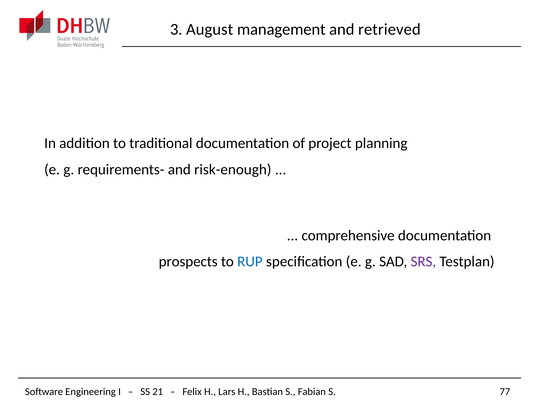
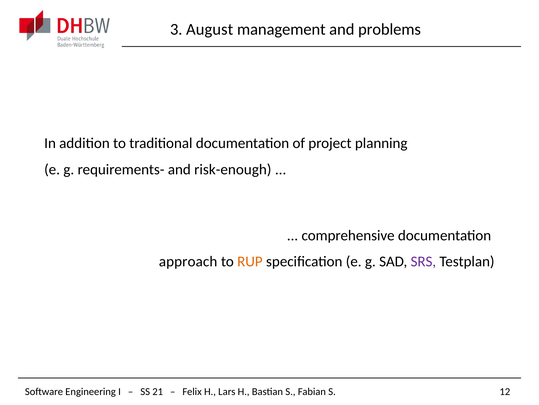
retrieved: retrieved -> problems (389, 29)
prospects: prospects -> approach (188, 261)
RUP colour: blue -> orange (250, 261)
77: 77 -> 12 (505, 391)
